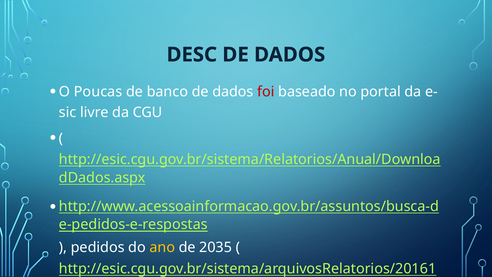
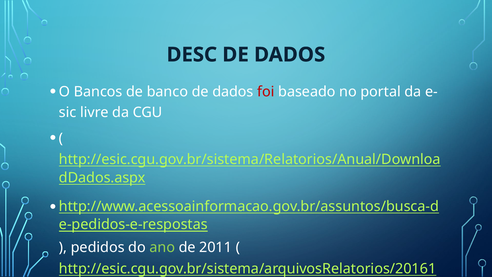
Poucas: Poucas -> Bancos (98, 92)
ano colour: yellow -> light green (162, 247)
2035: 2035 -> 2011 (216, 247)
